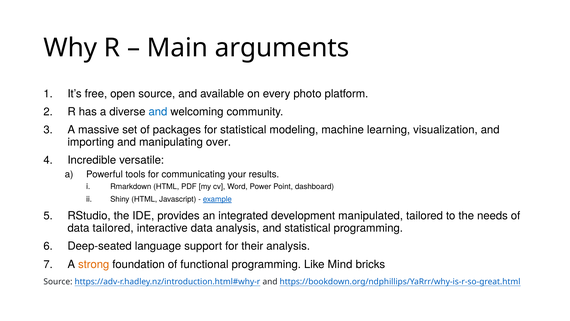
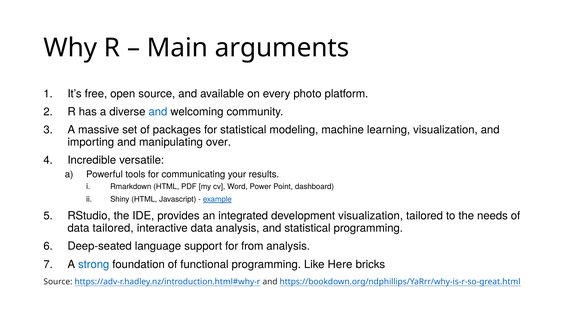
development manipulated: manipulated -> visualization (371, 216)
their: their -> from (252, 246)
strong colour: orange -> blue (94, 264)
Mind: Mind -> Here (340, 264)
